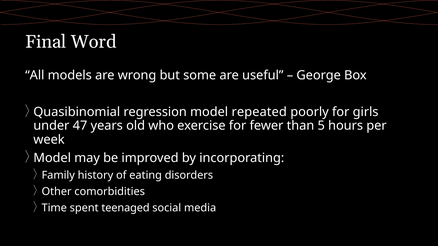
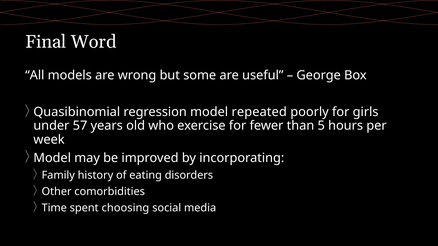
47: 47 -> 57 (80, 126)
teenaged: teenaged -> choosing (125, 208)
